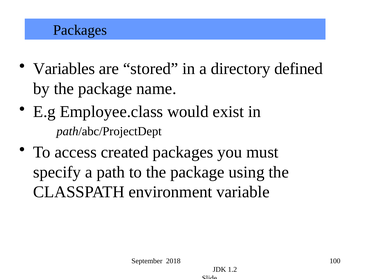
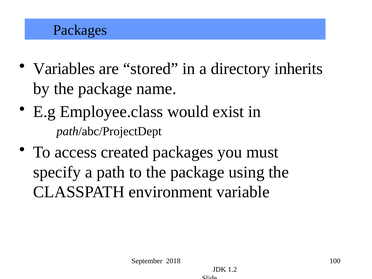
defined: defined -> inherits (299, 69)
